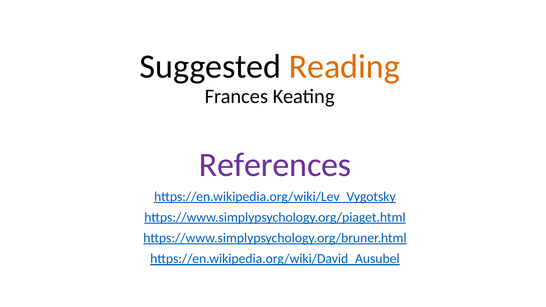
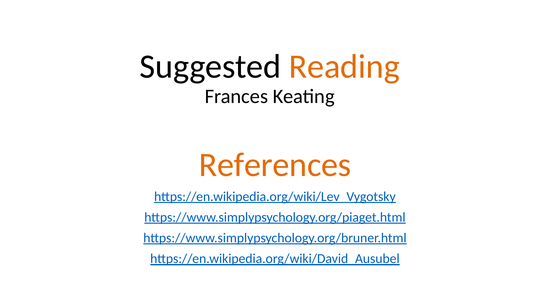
References colour: purple -> orange (275, 165)
